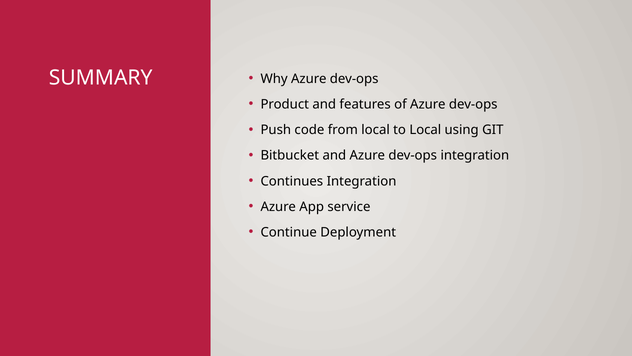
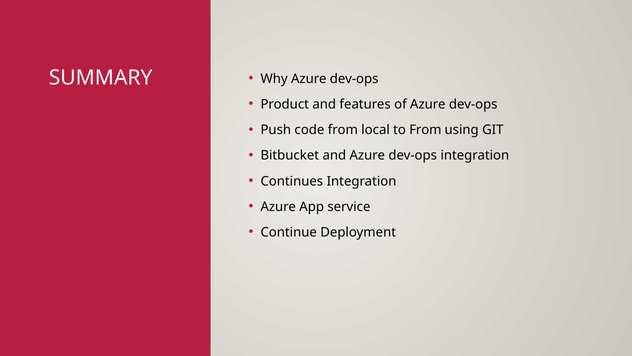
to Local: Local -> From (425, 130)
